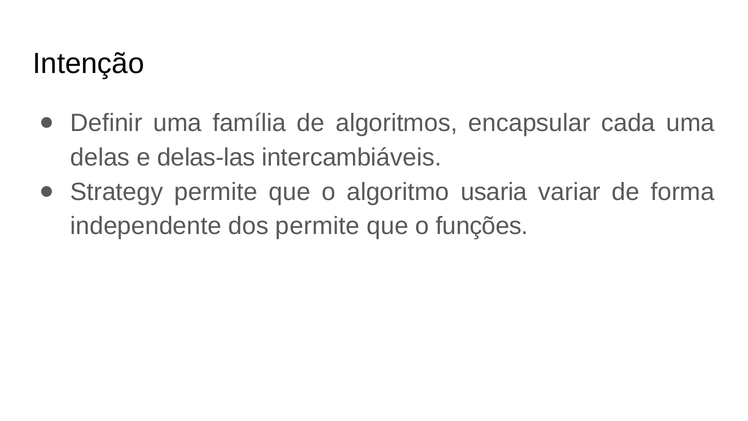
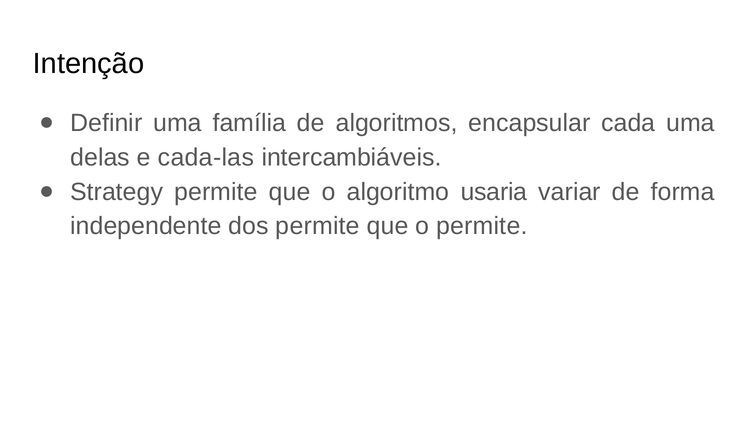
delas-las: delas-las -> cada-las (206, 157)
o funções: funções -> permite (482, 226)
